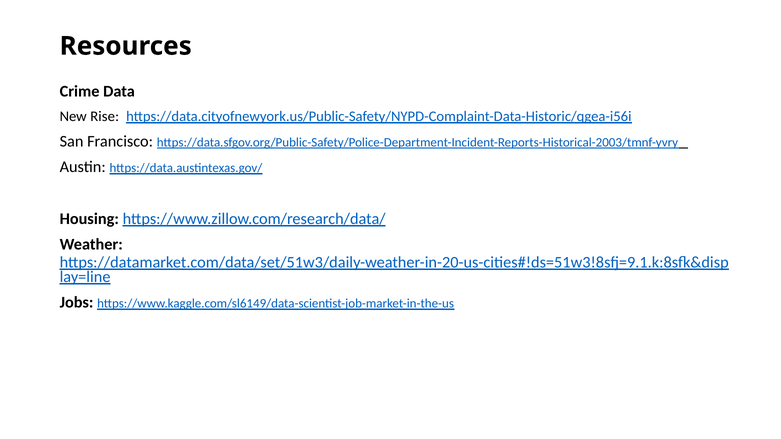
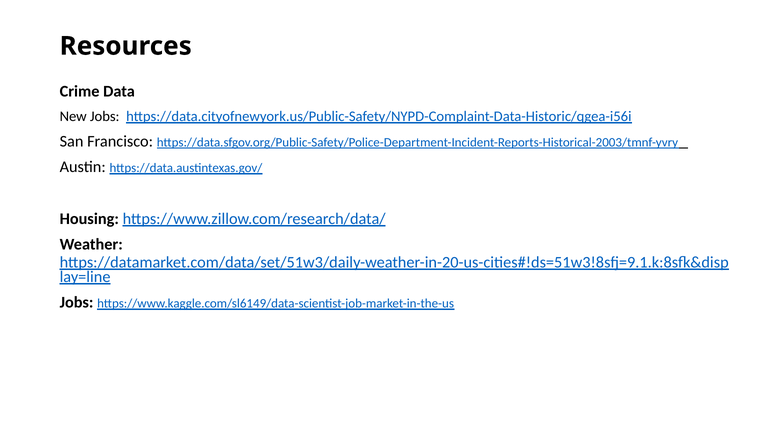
New Rise: Rise -> Jobs (105, 116)
